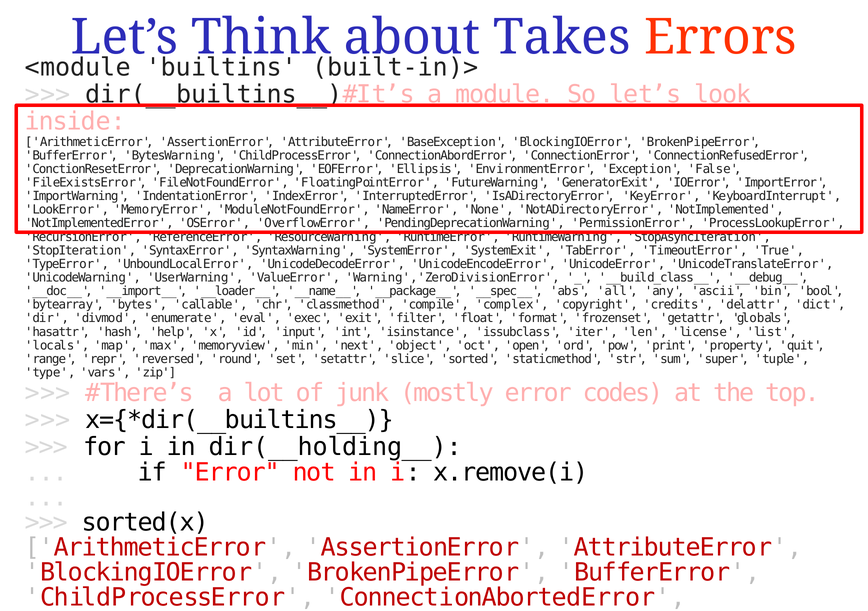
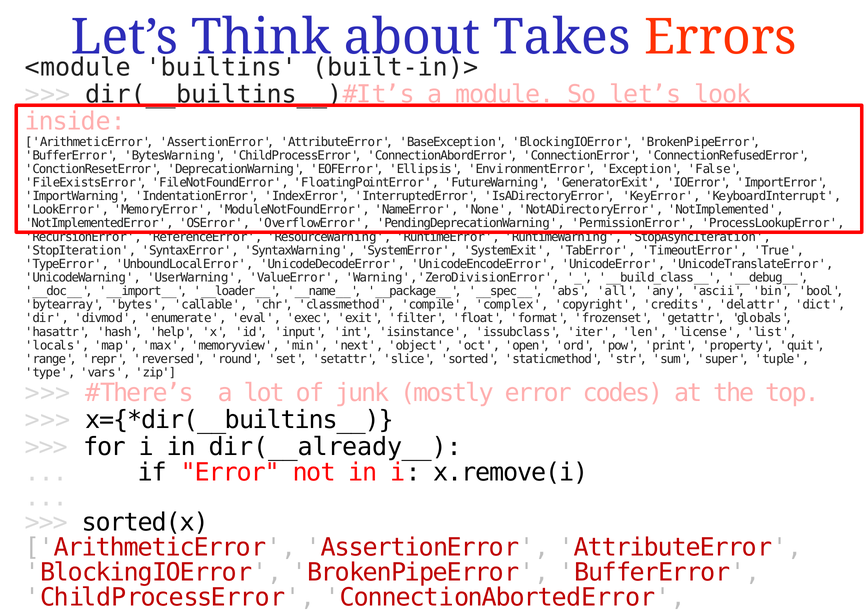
dir(__holding__: dir(__holding__ -> dir(__already__ (335, 447)
